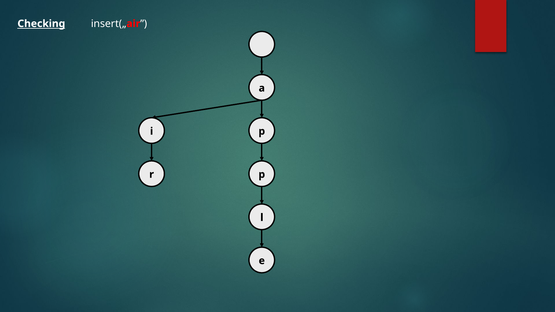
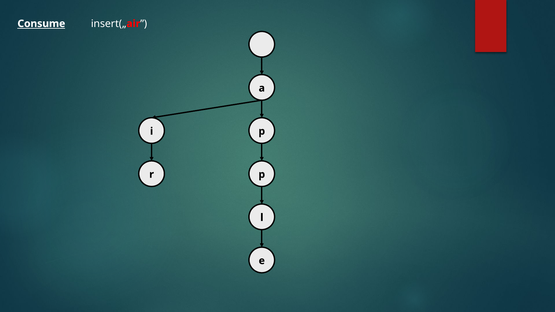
Checking: Checking -> Consume (41, 24)
